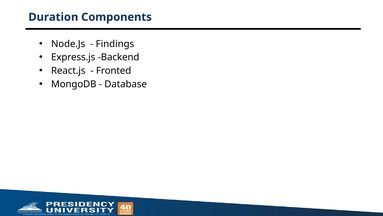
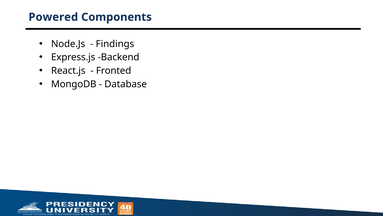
Duration: Duration -> Powered (53, 17)
